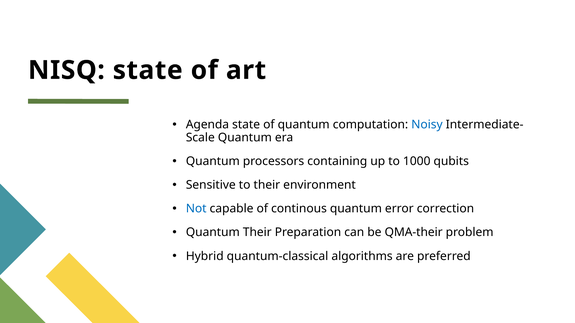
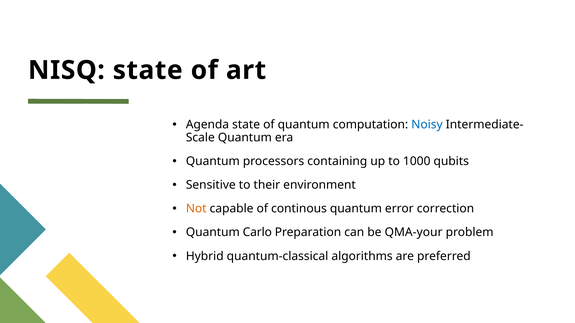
Not colour: blue -> orange (196, 209)
Quantum Their: Their -> Carlo (257, 233)
QMA-their: QMA-their -> QMA-your (414, 233)
